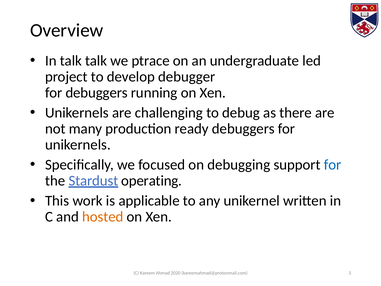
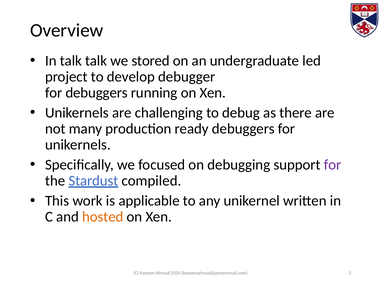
ptrace: ptrace -> stored (151, 61)
for colour: blue -> purple (333, 165)
operating: operating -> compiled (151, 181)
